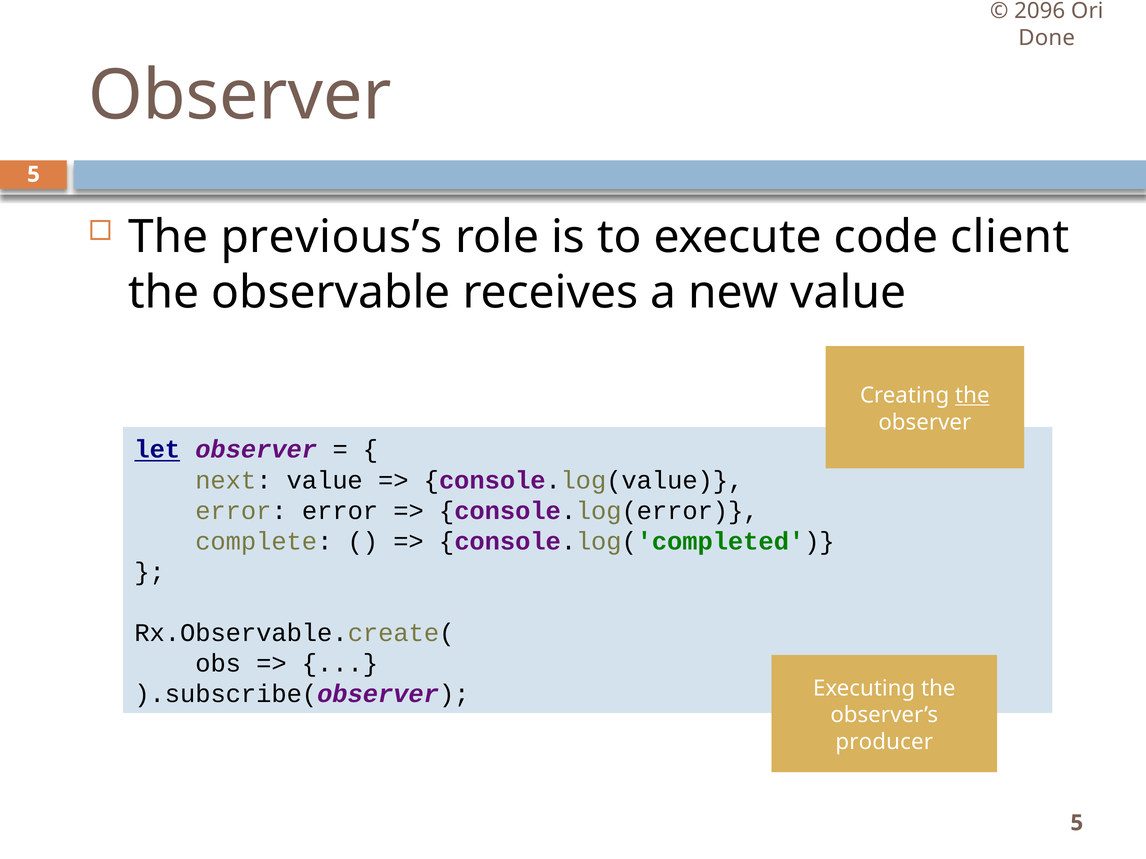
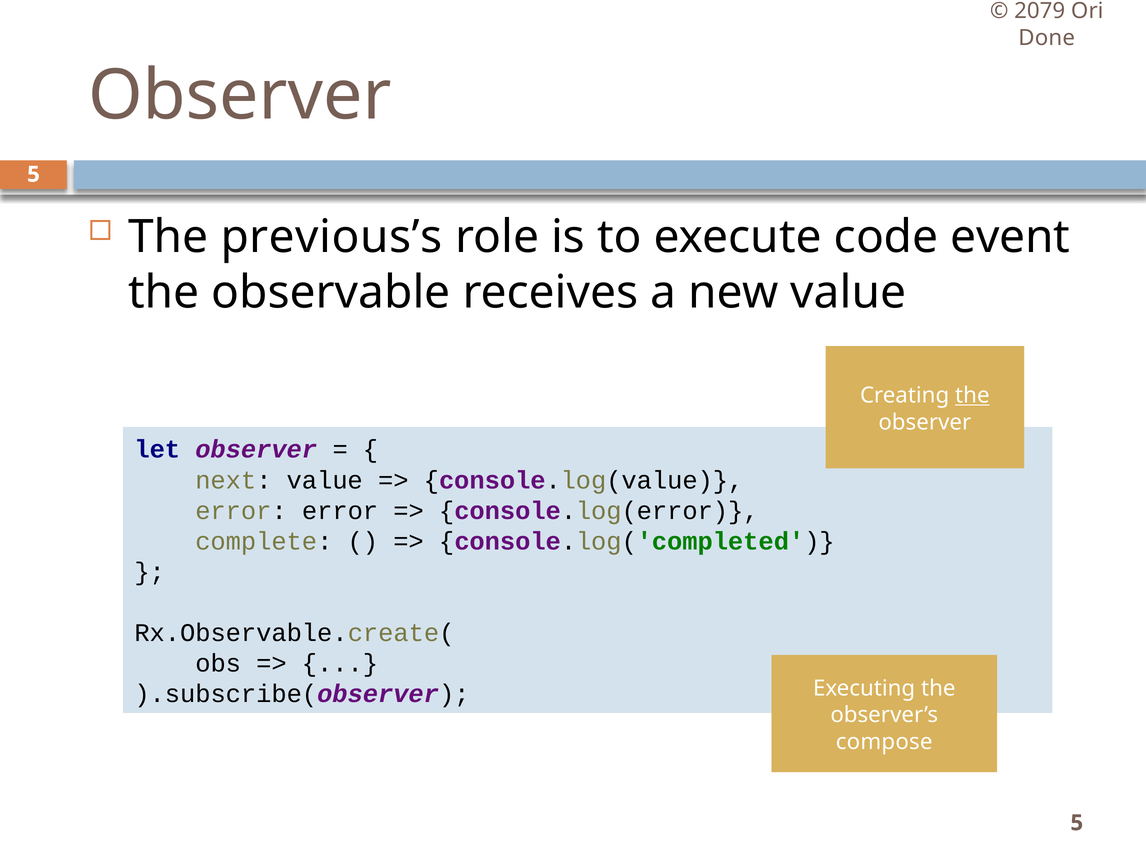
2096: 2096 -> 2079 (1040, 11)
client: client -> event (1010, 237)
let underline: present -> none (157, 450)
producer: producer -> compose (884, 742)
